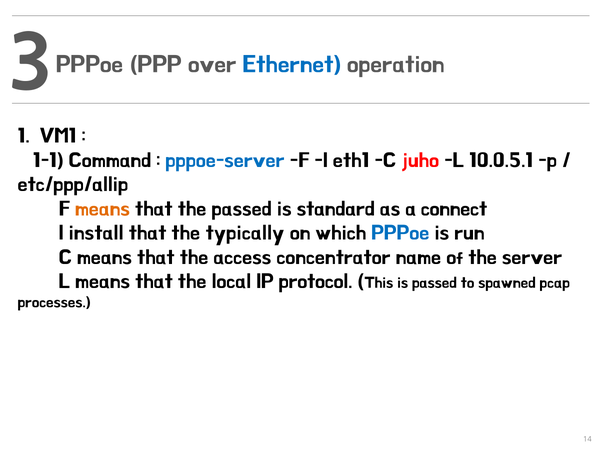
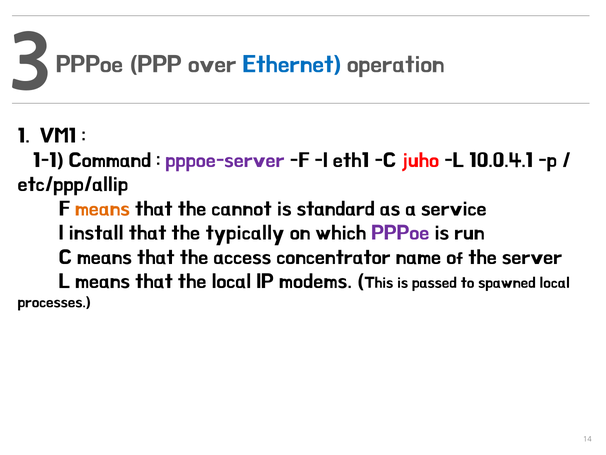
pppoe-server colour: blue -> purple (225, 159)
10.0.5.1: 10.0.5.1 -> 10.0.4.1 (501, 159)
the passed: passed -> cannot (242, 208)
connect: connect -> service (454, 208)
PPPoe colour: blue -> purple (400, 232)
protocol: protocol -> modems (315, 280)
spawned pcap: pcap -> local (555, 282)
